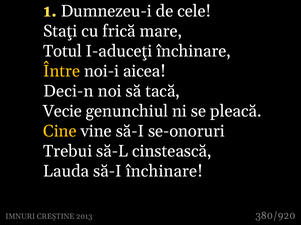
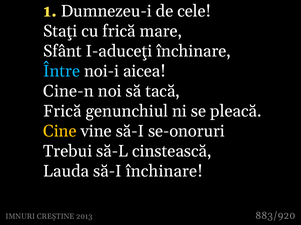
Totul: Totul -> Sfânt (62, 51)
Între colour: yellow -> light blue (62, 71)
Deci-n: Deci-n -> Cine-n (68, 91)
Vecie: Vecie -> Frică (62, 111)
380/920: 380/920 -> 883/920 (275, 216)
